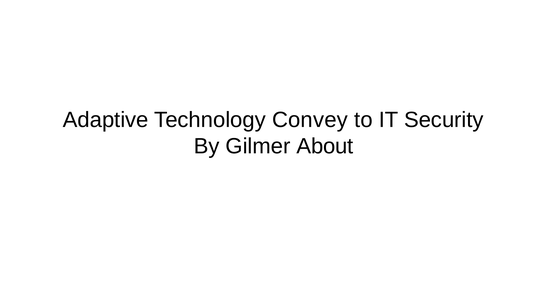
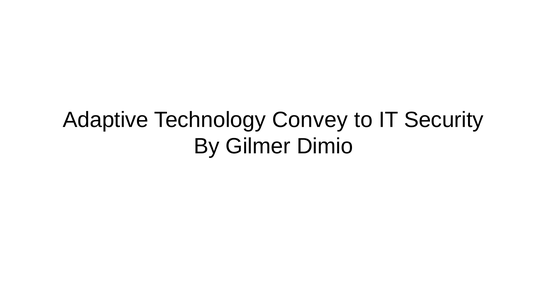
About: About -> Dimio (325, 146)
